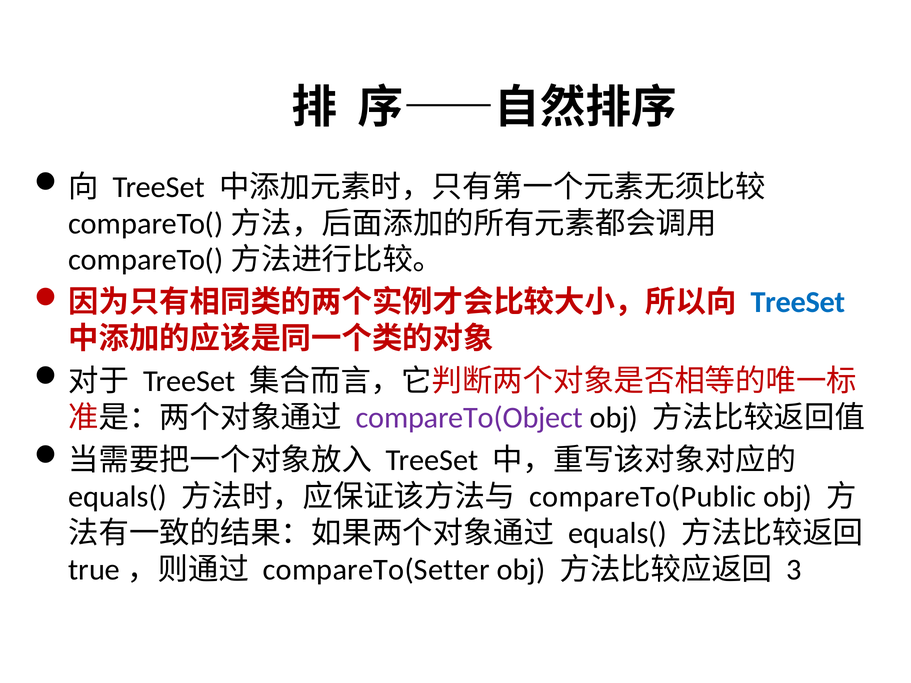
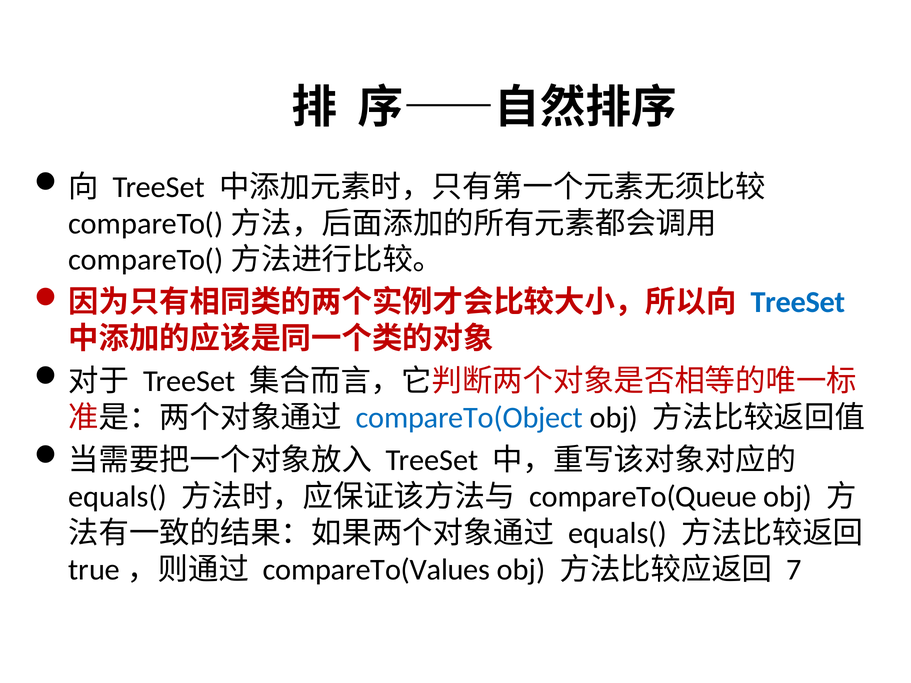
compareTo(Object colour: purple -> blue (469, 418)
compareTo(Public: compareTo(Public -> compareTo(Queue (643, 497)
compareTo(Setter: compareTo(Setter -> compareTo(Values (377, 570)
3: 3 -> 7 (794, 570)
